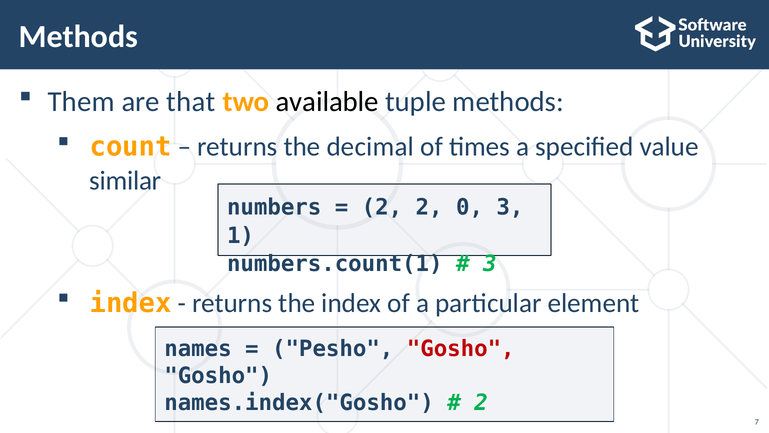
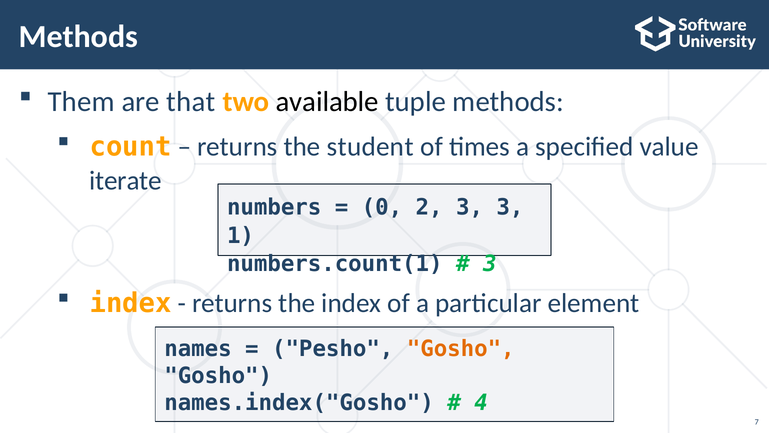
decimal: decimal -> student (370, 146)
similar: similar -> iterate (125, 181)
2: 2 -> 0 (382, 207)
2 0: 0 -> 3 (470, 207)
Gosho colour: red -> orange (461, 349)
2: 2 -> 4 (481, 402)
